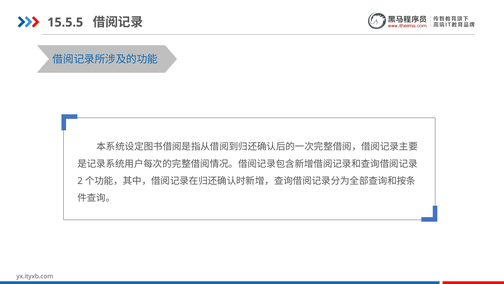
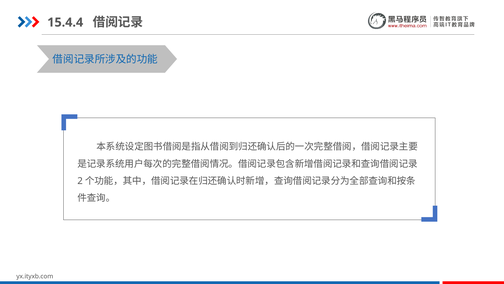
15.5.5: 15.5.5 -> 15.4.4 (65, 22)
